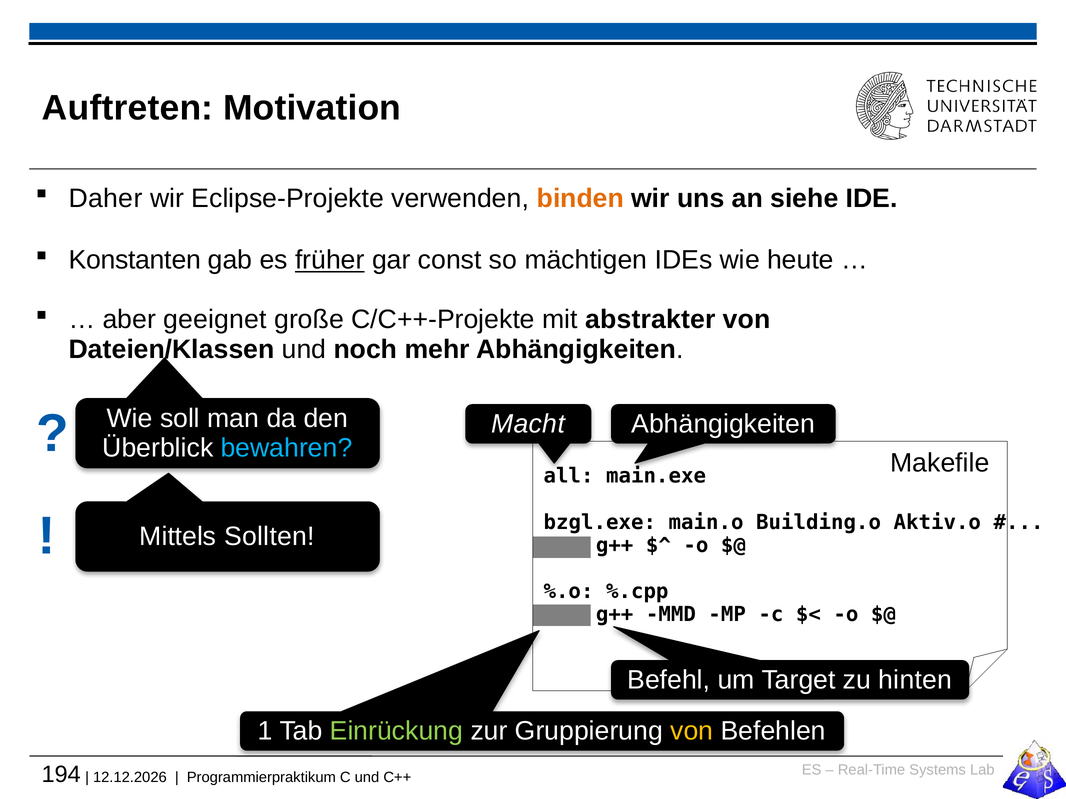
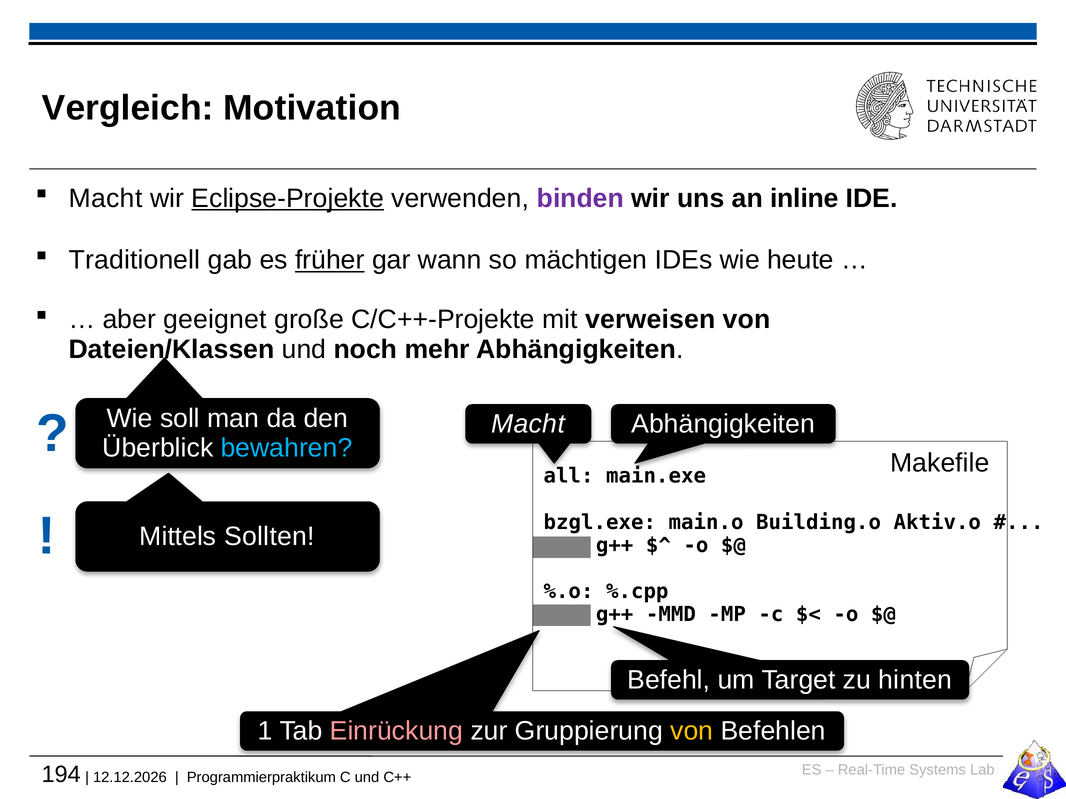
Auftreten: Auftreten -> Vergleich (128, 108)
Daher: Daher -> Macht (106, 199)
Eclipse-Projekte underline: none -> present (288, 199)
binden colour: orange -> purple (580, 199)
siehe: siehe -> inline (804, 199)
Konstanten: Konstanten -> Traditionell (135, 260)
const: const -> wann (450, 260)
abstrakter: abstrakter -> verweisen (650, 320)
Einrückung colour: light green -> pink (396, 732)
